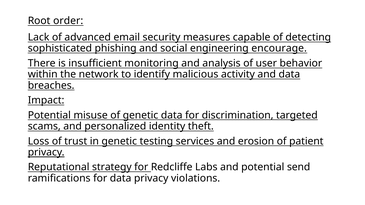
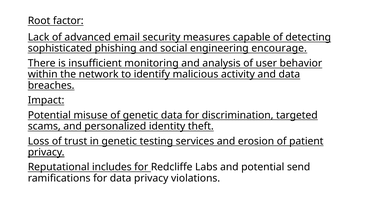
order: order -> factor (68, 21)
strategy: strategy -> includes (112, 167)
